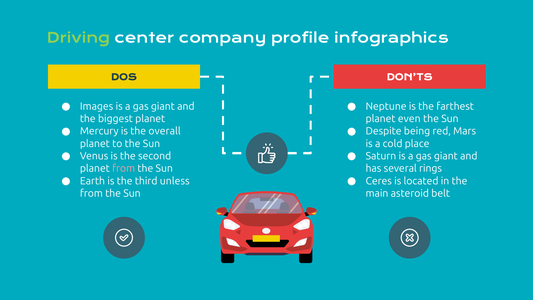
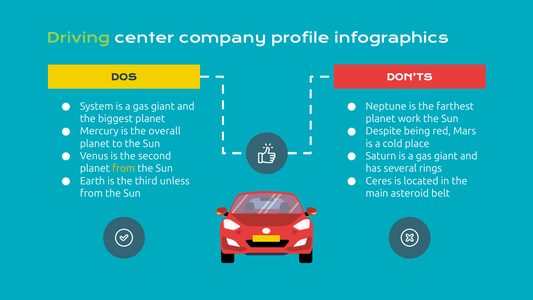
Images: Images -> System (97, 106)
even: even -> work (409, 119)
from colour: pink -> yellow (124, 168)
